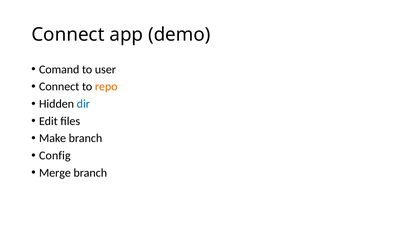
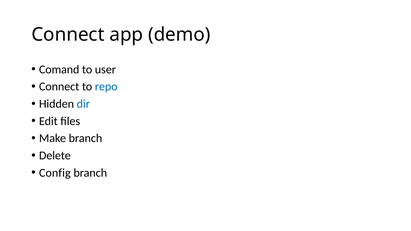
repo colour: orange -> blue (106, 87)
Config: Config -> Delete (55, 156)
Merge: Merge -> Config (55, 173)
